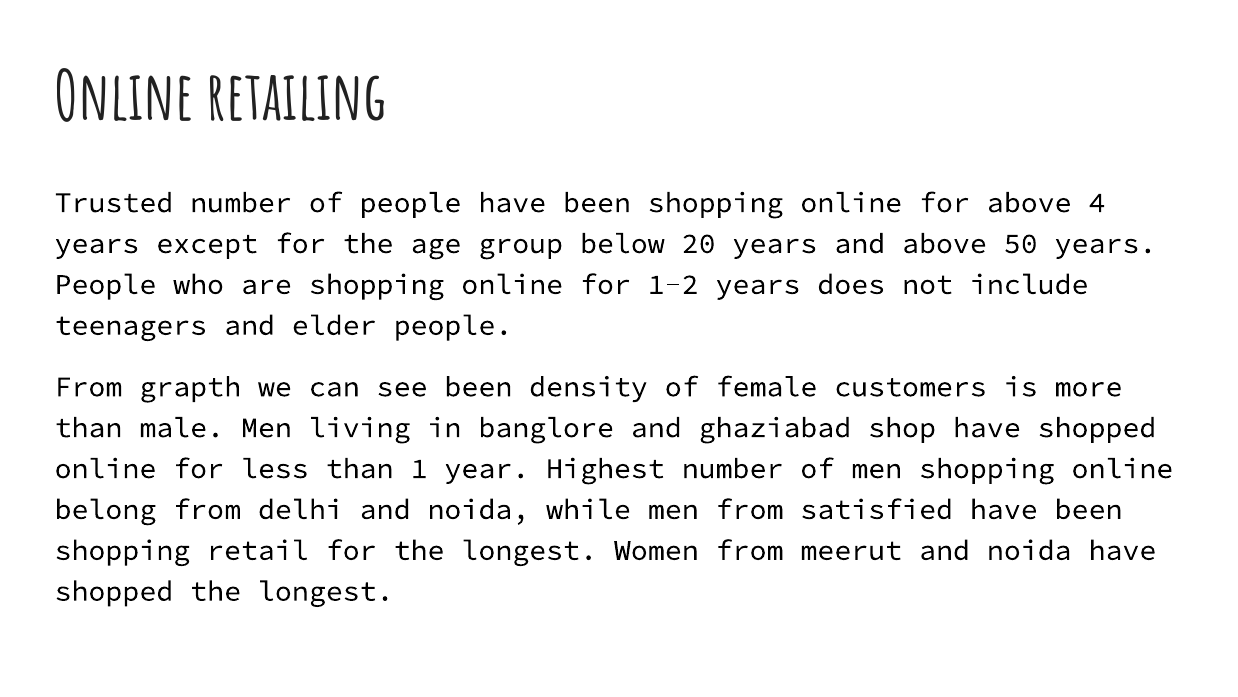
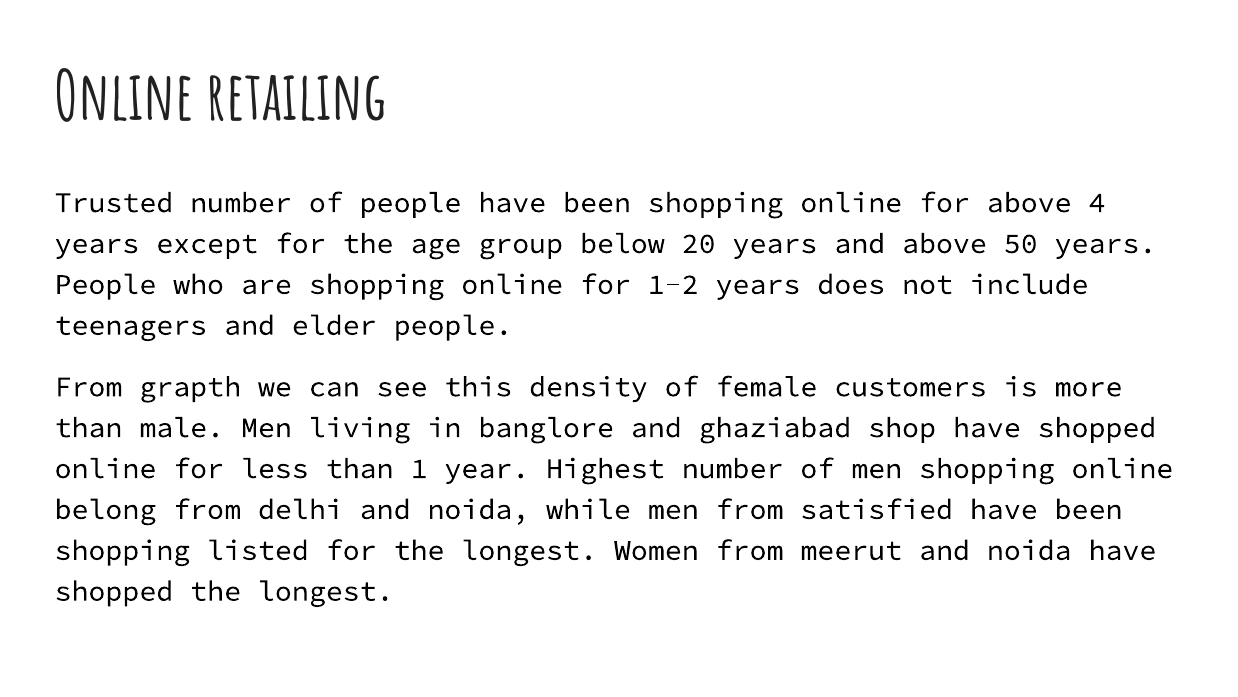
see been: been -> this (478, 387)
retail: retail -> listed (258, 550)
